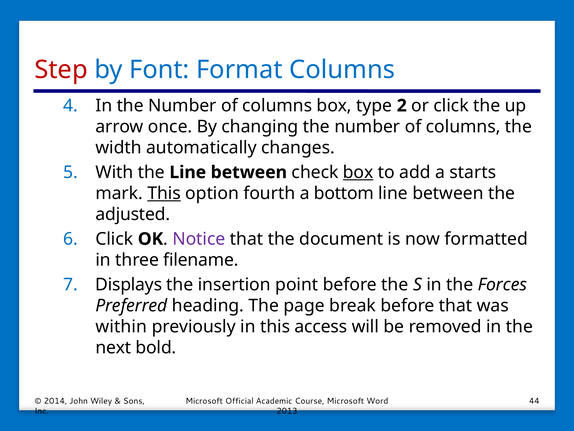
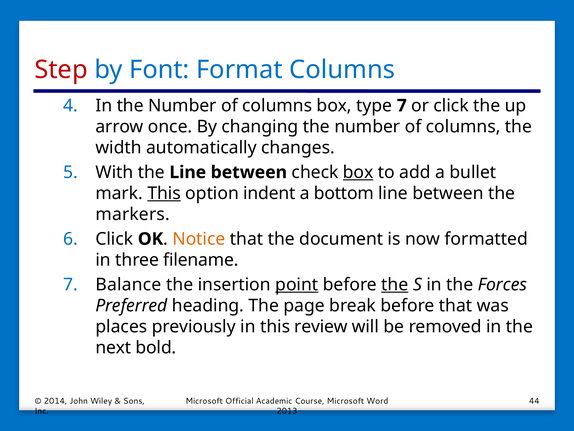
type 2: 2 -> 7 (402, 106)
starts: starts -> bullet (473, 172)
fourth: fourth -> indent (269, 193)
adjusted: adjusted -> markers (133, 214)
Notice colour: purple -> orange (199, 239)
Displays: Displays -> Balance (128, 284)
point underline: none -> present (297, 284)
the underline: none -> present (395, 284)
within: within -> places (121, 326)
access: access -> review (321, 326)
